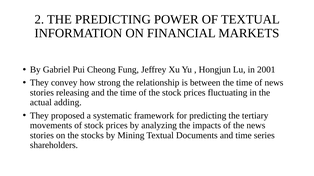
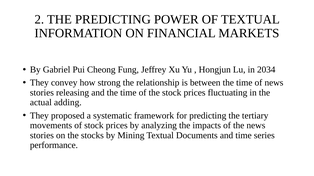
2001: 2001 -> 2034 (266, 70)
shareholders: shareholders -> performance (54, 146)
